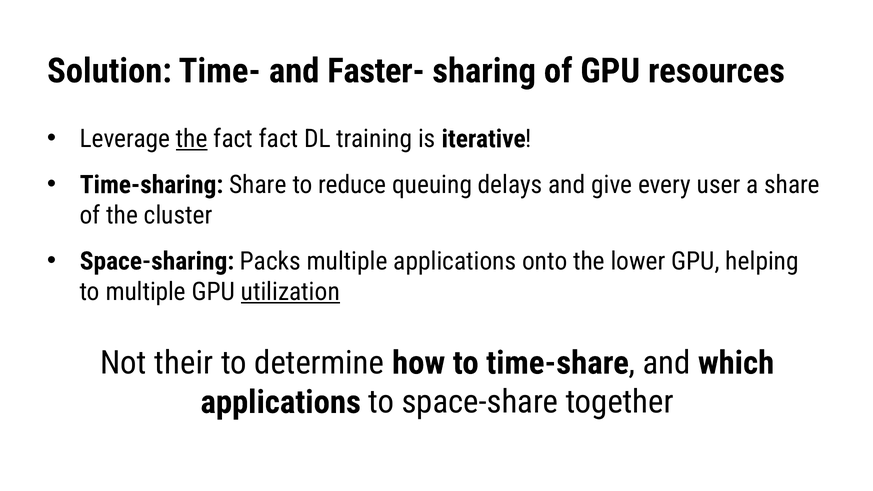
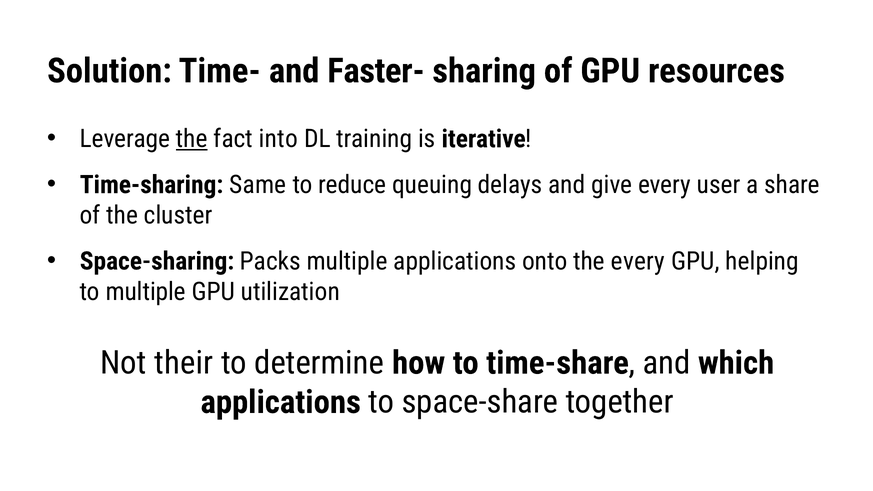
fact fact: fact -> into (278, 139)
Time-sharing Share: Share -> Same (258, 185)
the lower: lower -> every (638, 261)
utilization underline: present -> none (290, 292)
